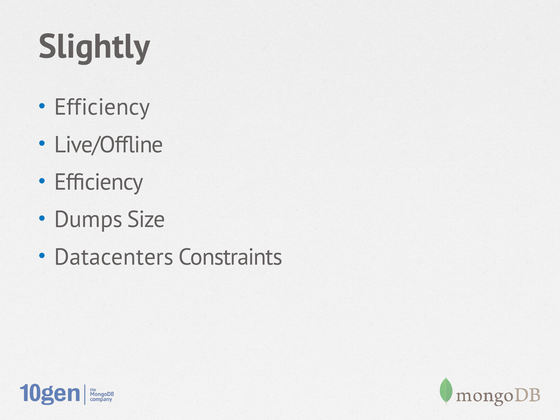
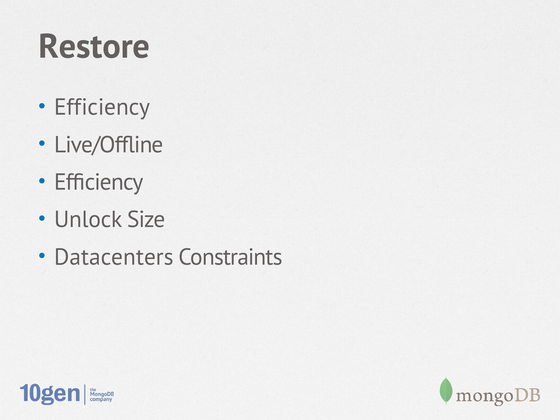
Slightly: Slightly -> Restore (94, 46)
Dumps: Dumps -> Unlock (88, 220)
